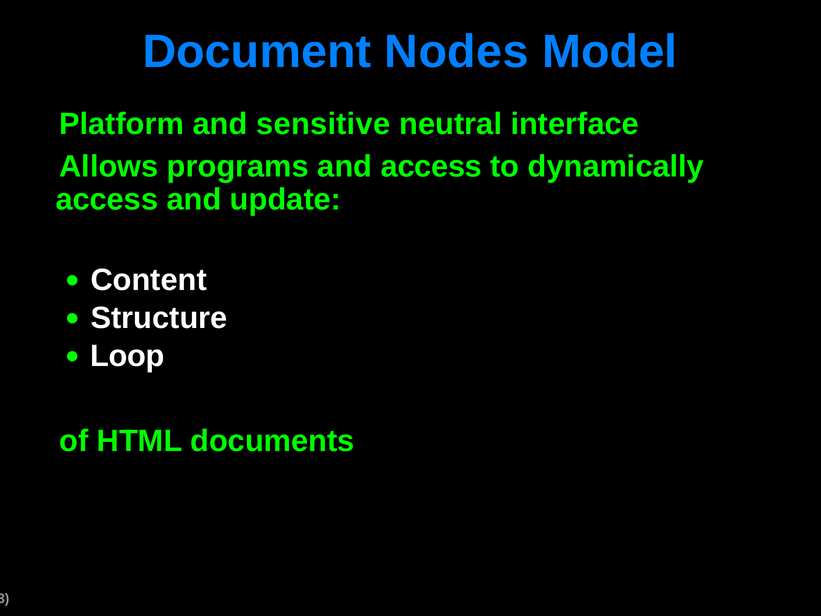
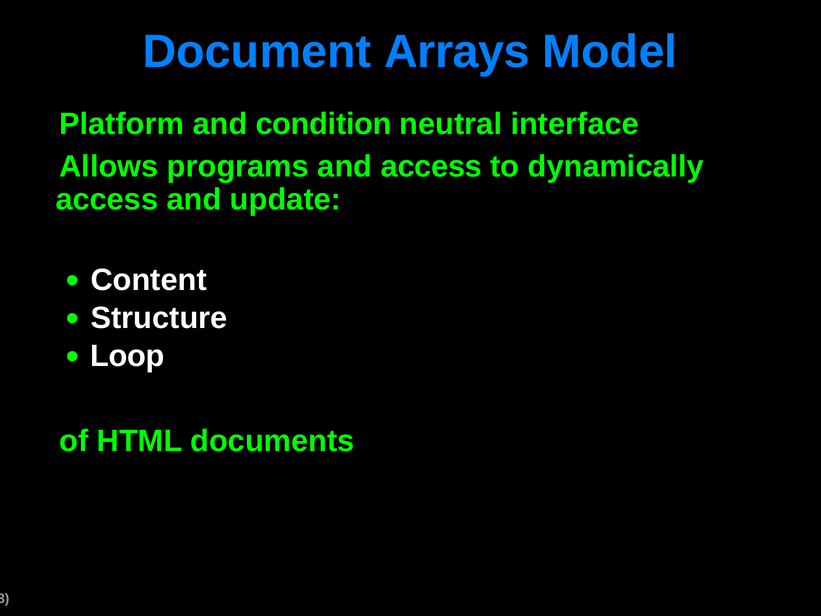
Nodes: Nodes -> Arrays (457, 52)
sensitive: sensitive -> condition (324, 124)
